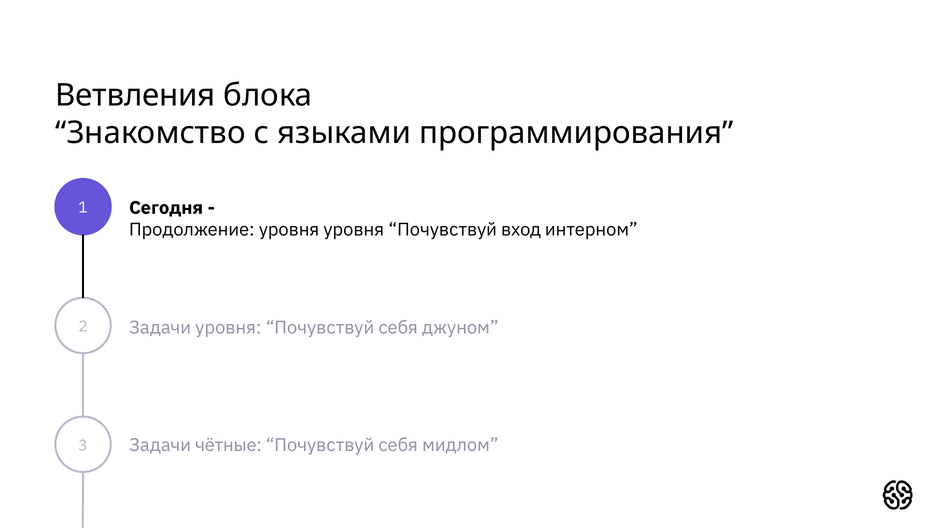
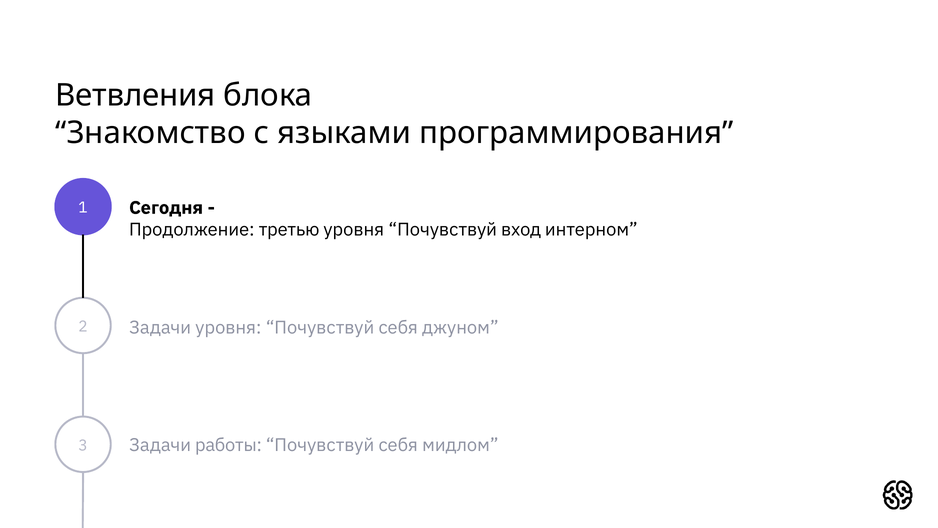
Продолжение уровня: уровня -> третью (289, 230)
чётные: чётные -> работы (228, 445)
